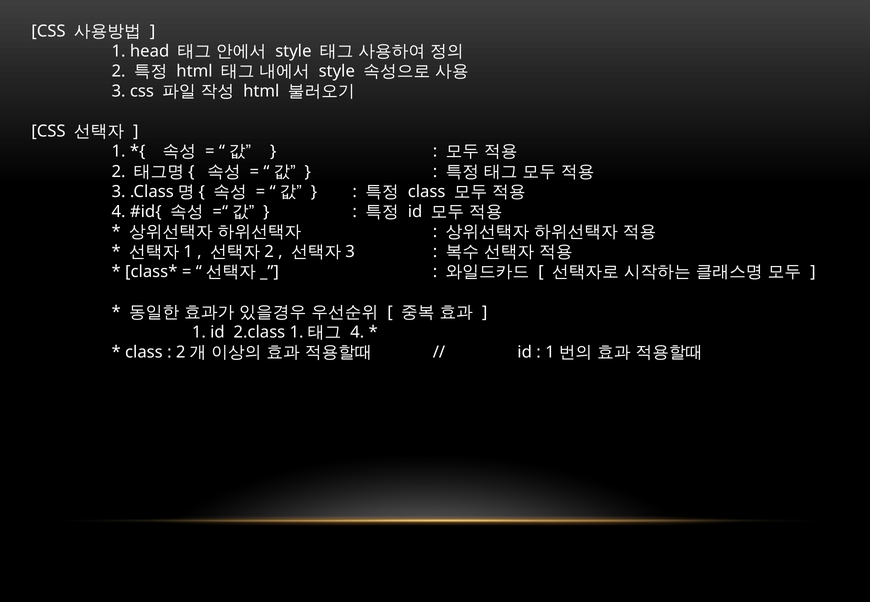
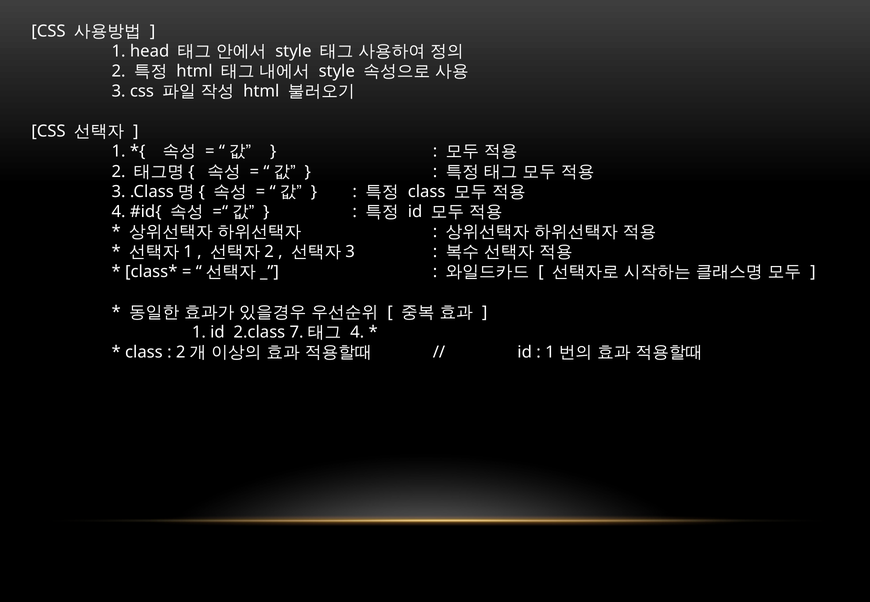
2.class 1: 1 -> 7 (297, 332)
